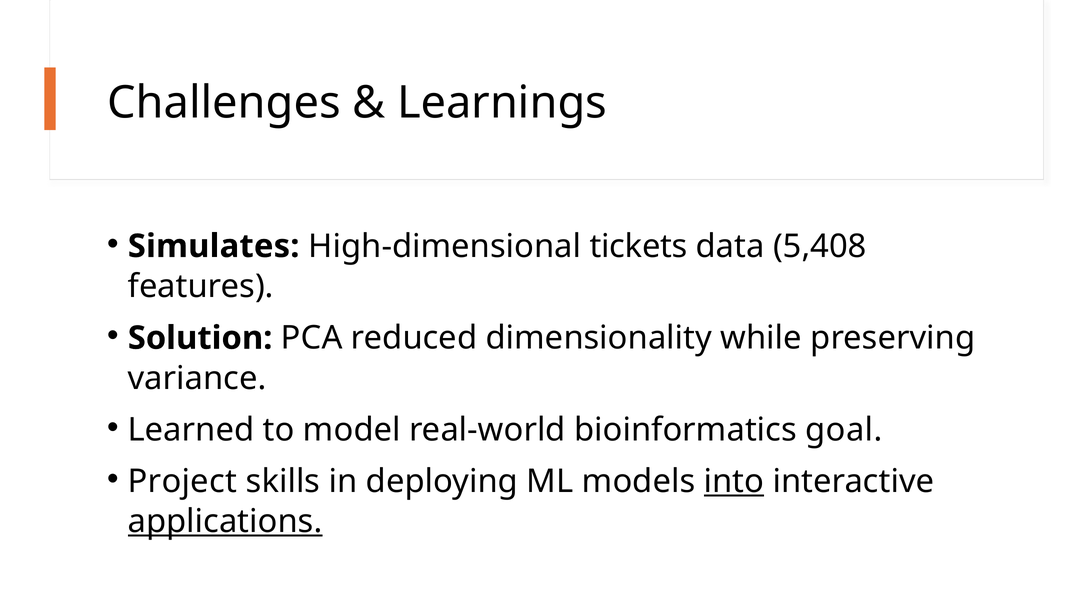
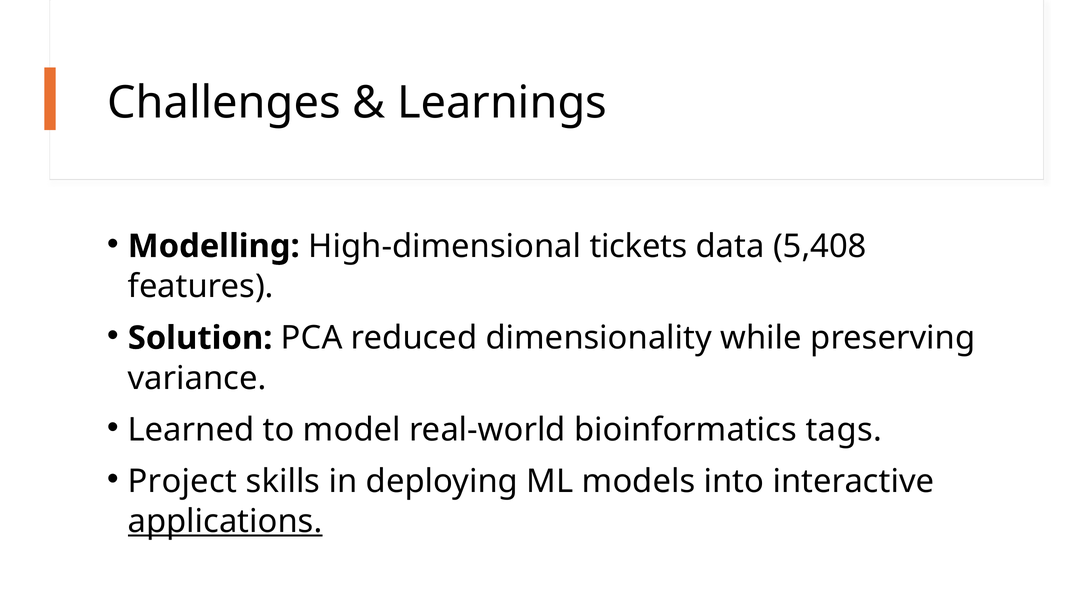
Simulates: Simulates -> Modelling (214, 246)
goal: goal -> tags (844, 430)
into underline: present -> none (734, 482)
